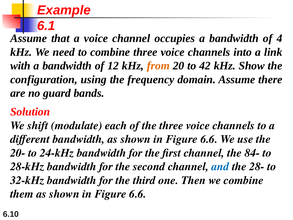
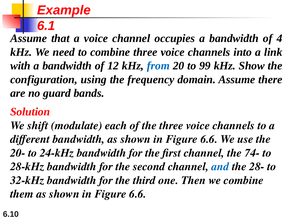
from colour: orange -> blue (158, 66)
42: 42 -> 99 (205, 66)
84-: 84- -> 74- (252, 153)
